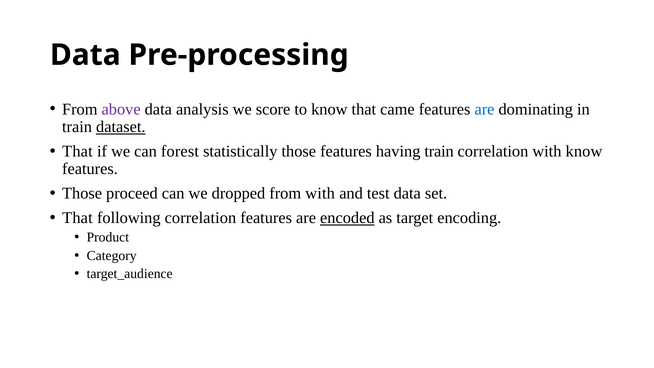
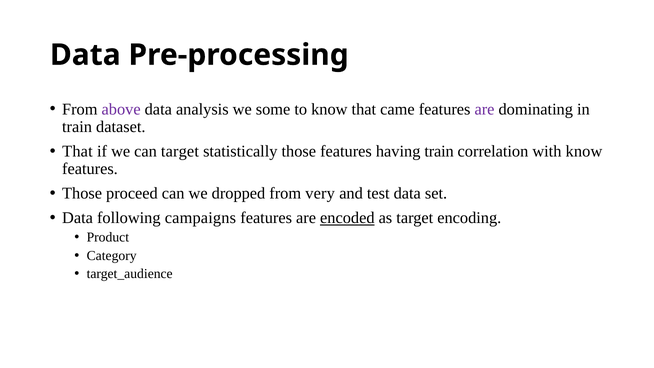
score: score -> some (273, 109)
are colour: blue -> purple (484, 109)
dataset underline: present -> none (121, 127)
can forest: forest -> target (180, 151)
from with: with -> very (320, 193)
That: That -> Data (78, 218)
following correlation: correlation -> campaigns (200, 218)
